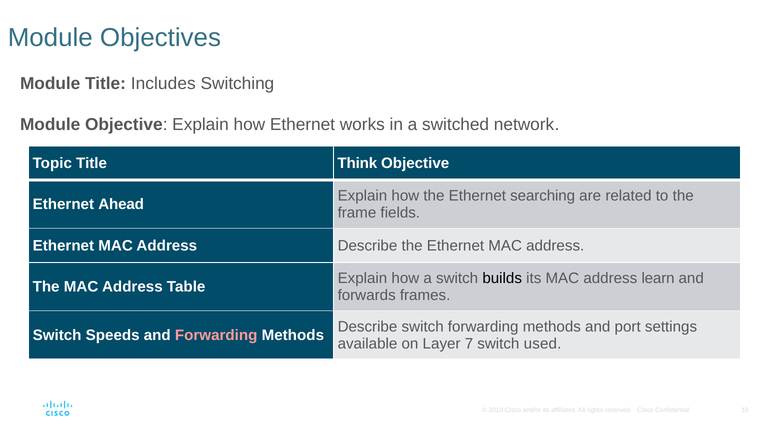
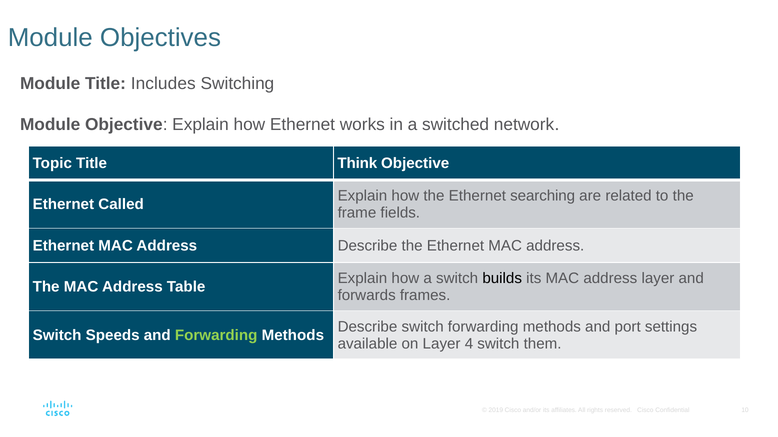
Ahead: Ahead -> Called (121, 205)
address learn: learn -> layer (658, 279)
Forwarding colour: pink -> light green (216, 336)
7: 7 -> 4 (469, 344)
used: used -> them (543, 344)
